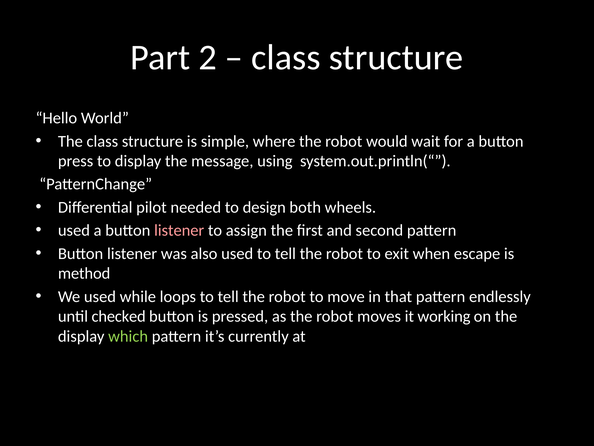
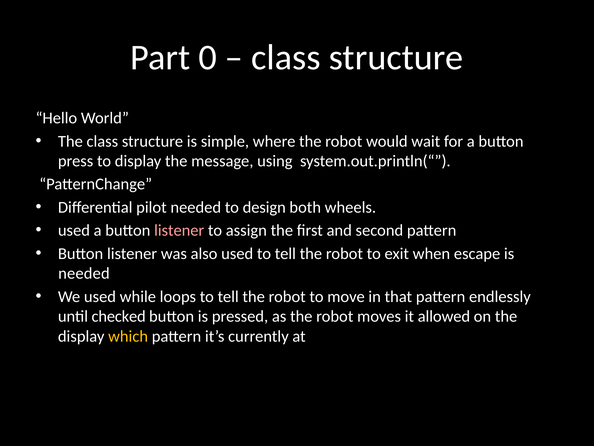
2: 2 -> 0 (208, 58)
method: method -> needed (84, 273)
working: working -> allowed (444, 316)
which colour: light green -> yellow (128, 336)
